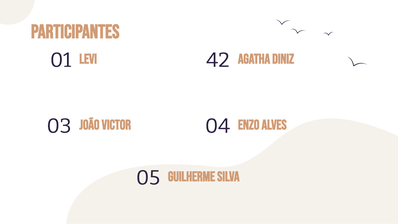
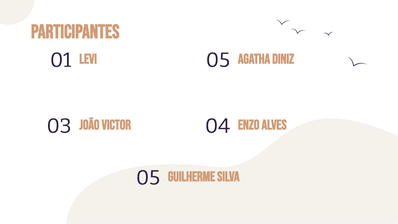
levi 42: 42 -> 05 (218, 60)
